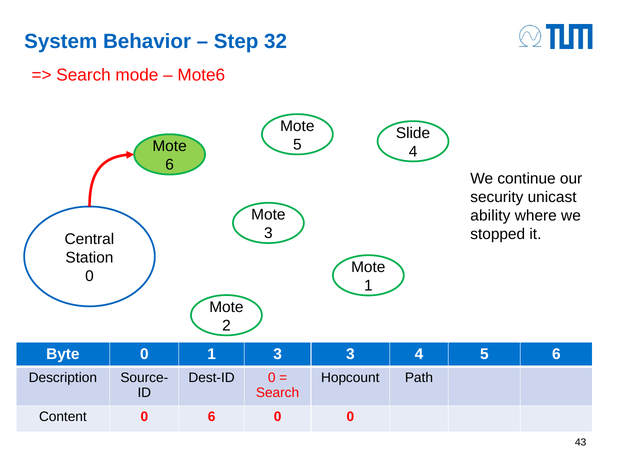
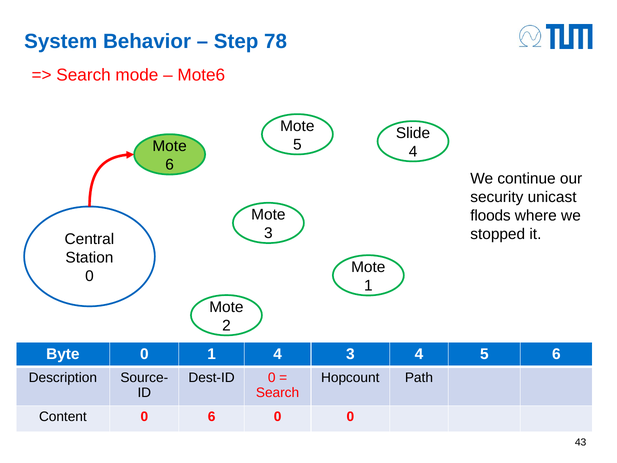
32: 32 -> 78 (276, 41)
ability: ability -> floods (491, 216)
1 3: 3 -> 4 (278, 354)
